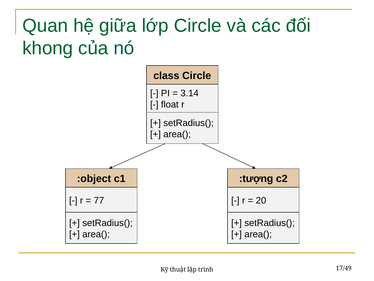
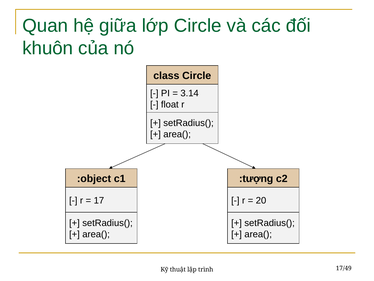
khong: khong -> khuôn (48, 48)
77: 77 -> 17 (99, 200)
